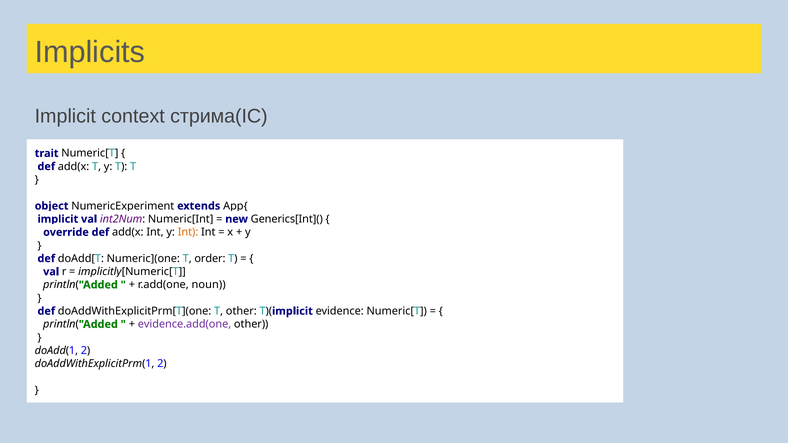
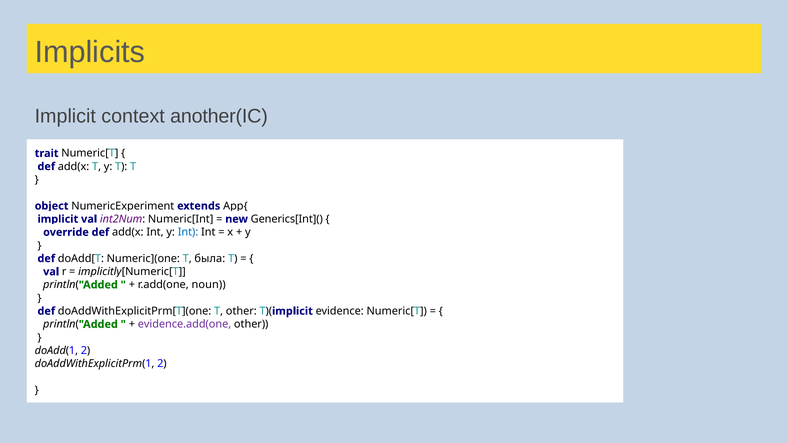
стрима(IC: стрима(IC -> another(IC (219, 117)
Int colour: orange -> blue (188, 232)
order: order -> была (210, 259)
